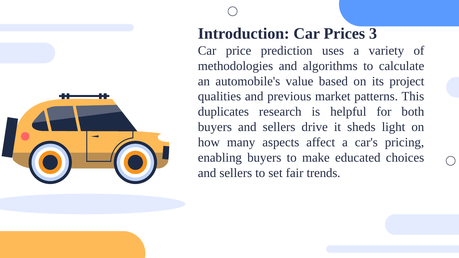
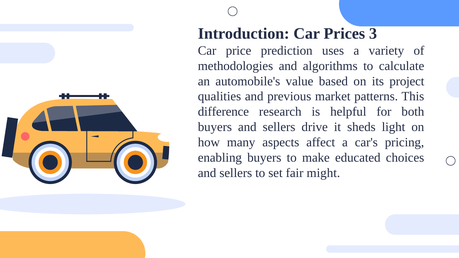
duplicates: duplicates -> difference (223, 112)
trends: trends -> might (323, 173)
